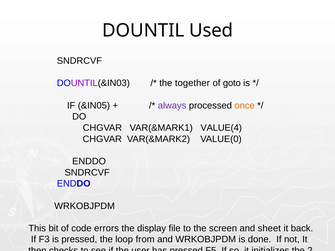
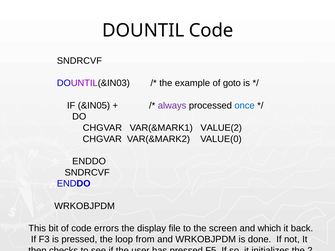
DOUNTIL Used: Used -> Code (211, 31)
together: together -> example (192, 83)
once colour: orange -> blue (245, 106)
VALUE(4: VALUE(4 -> VALUE(2 (221, 128)
sheet: sheet -> which (269, 228)
